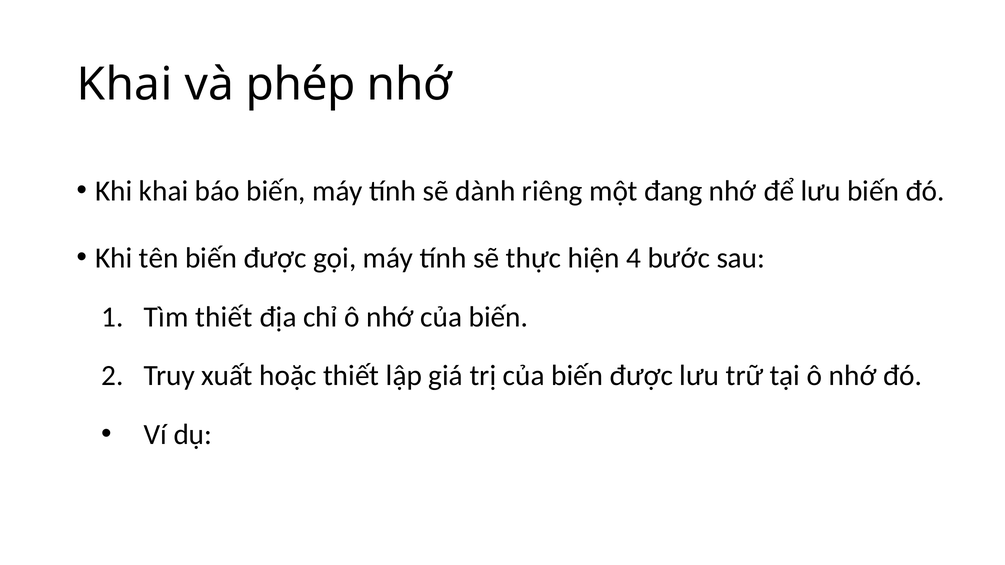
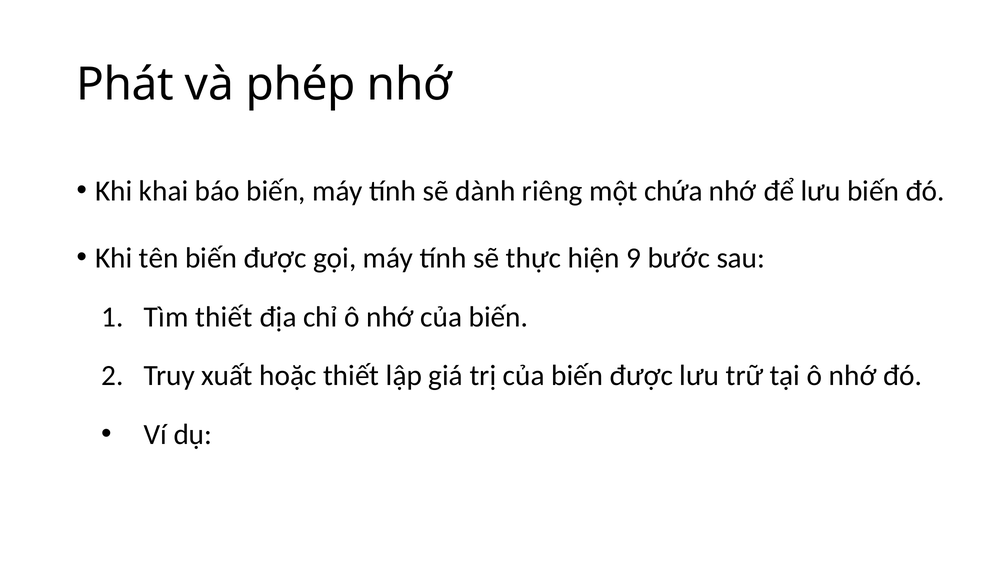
Khai: Khai -> Phát (125, 84)
đang: đang -> chứa (673, 191)
4: 4 -> 9 (634, 258)
